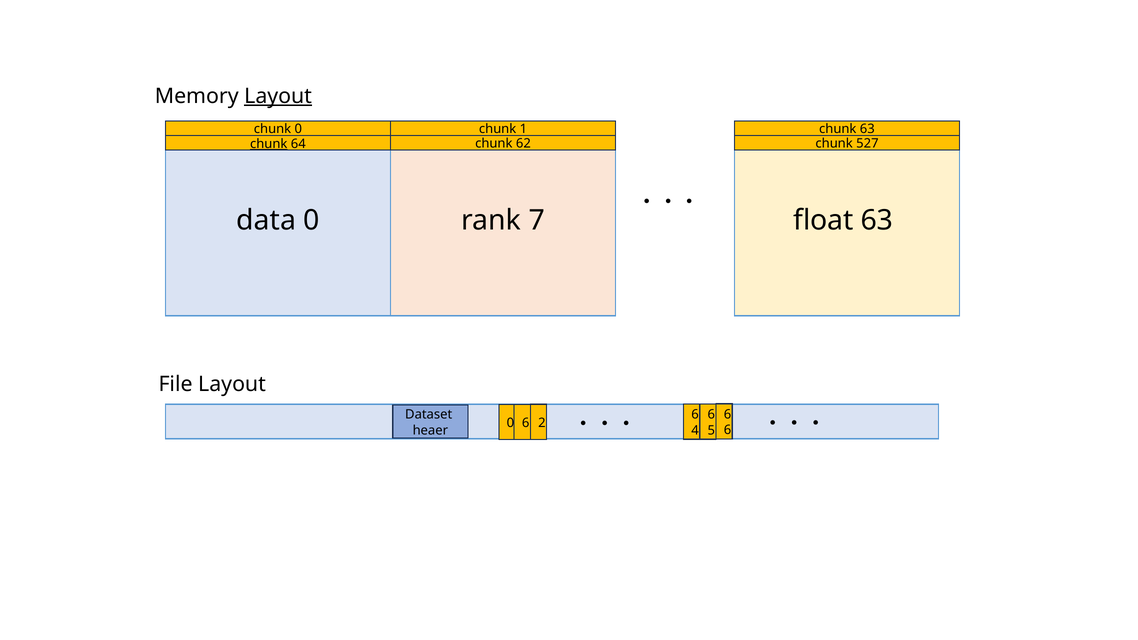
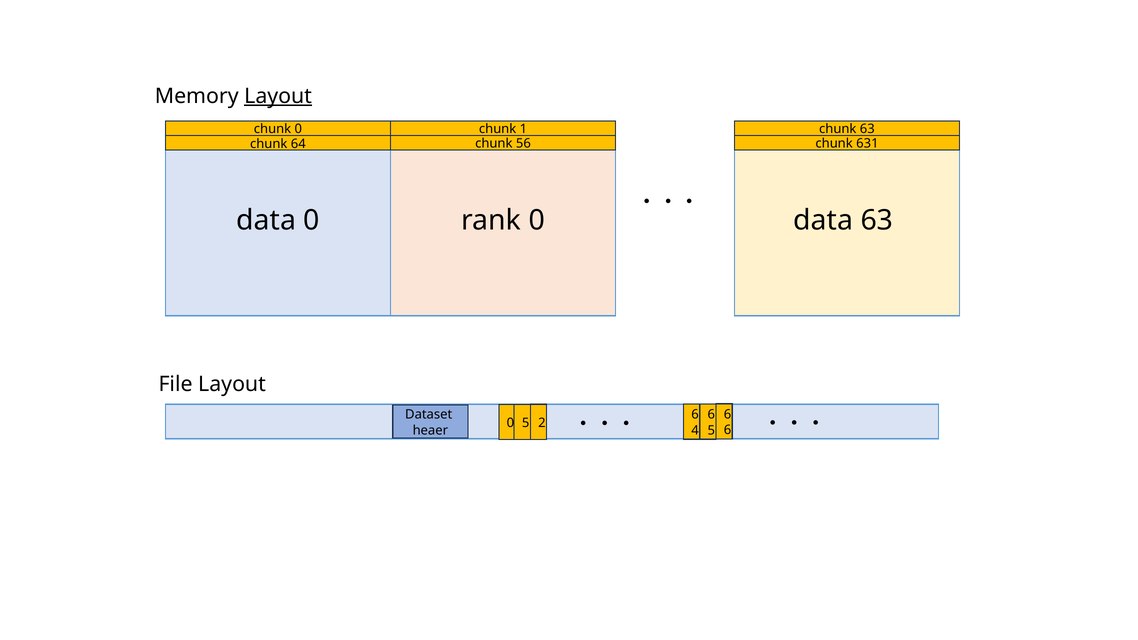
chunk underline: present -> none (269, 144)
62: 62 -> 56 (523, 144)
527: 527 -> 631 (867, 144)
rank 7: 7 -> 0 (537, 220)
float: float -> data (823, 220)
0 6: 6 -> 5 (526, 423)
